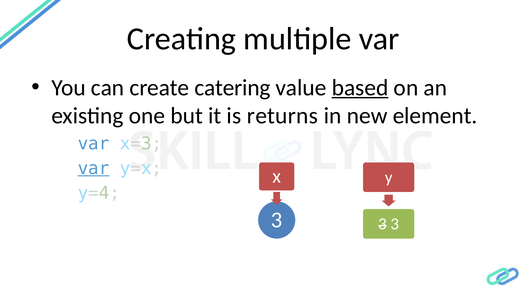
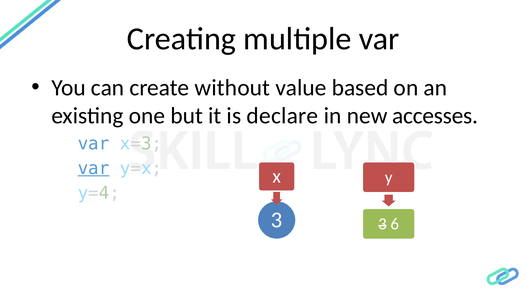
catering: catering -> without (232, 88)
based underline: present -> none (360, 88)
returns: returns -> declare (282, 116)
element: element -> accesses (435, 116)
3 3: 3 -> 6 (395, 223)
